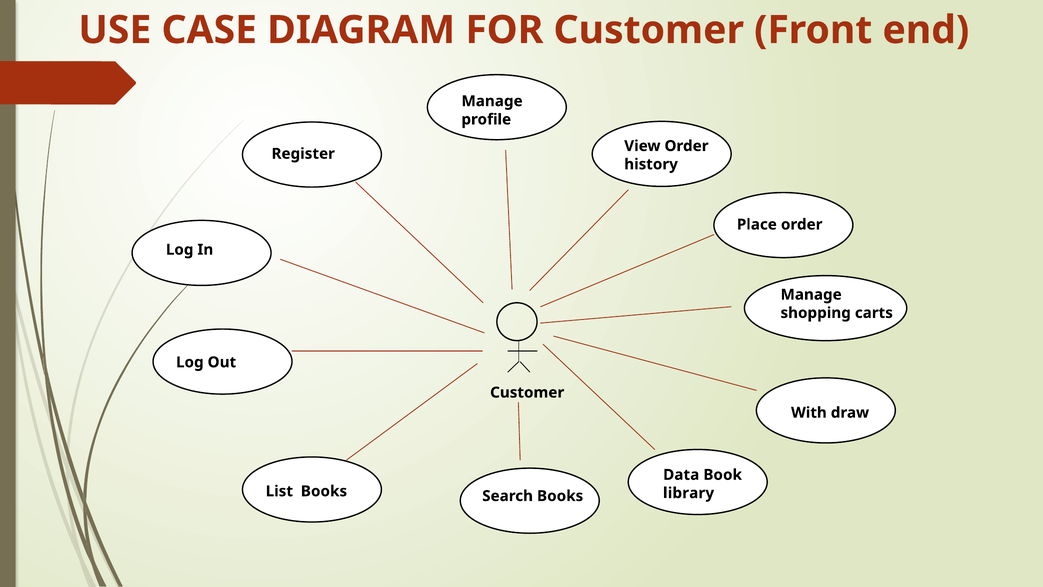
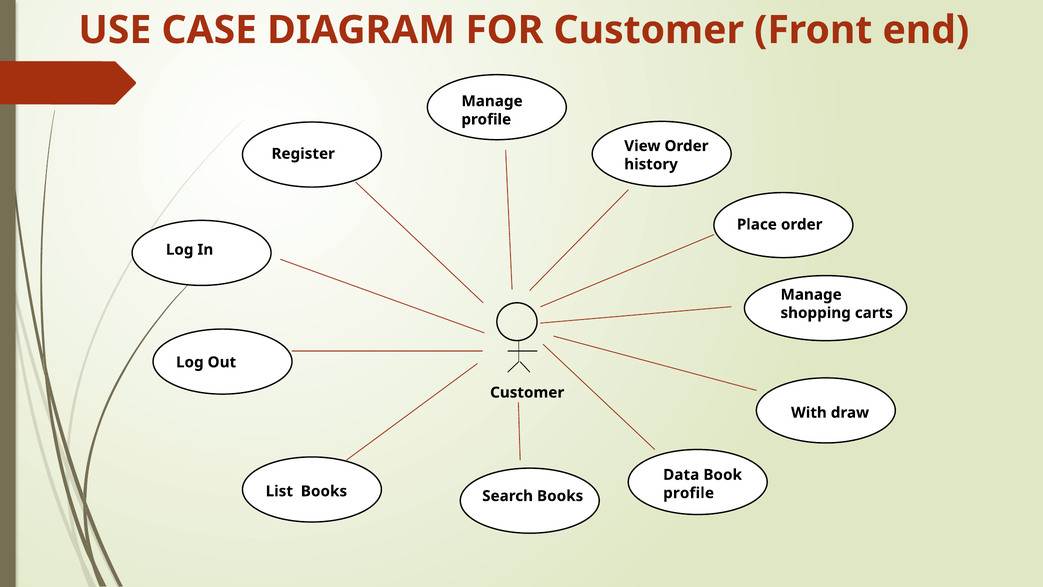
library: library -> profile (689, 493)
